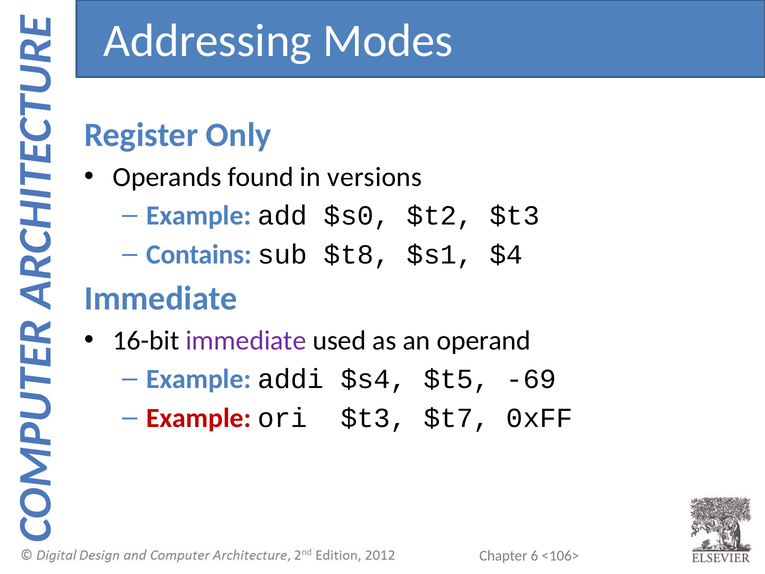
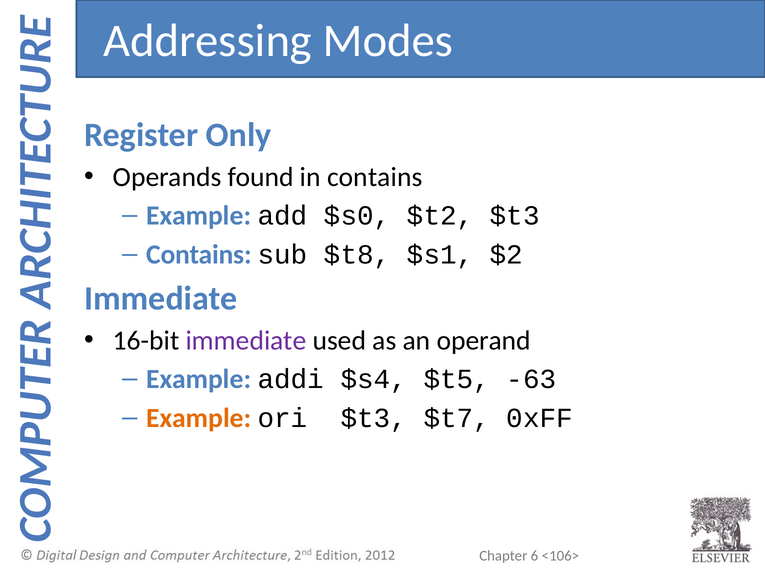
in versions: versions -> contains (375, 177)
$4: $4 -> $2 (506, 254)
-69: -69 -> -63 (531, 379)
Example colour: red -> orange (199, 418)
